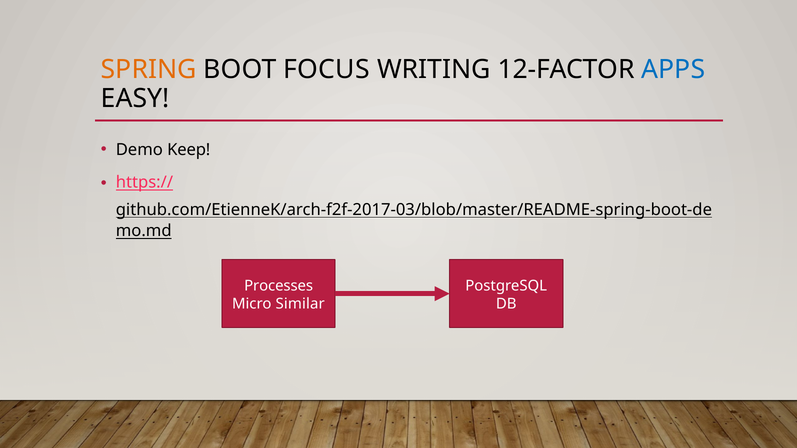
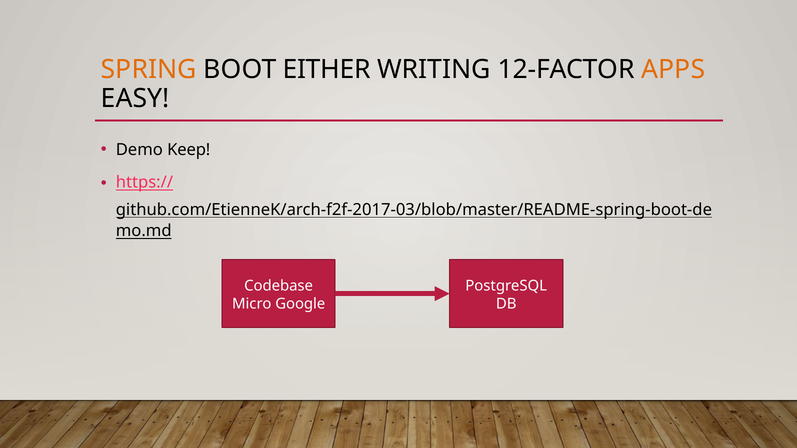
FOCUS: FOCUS -> EITHER (327, 70)
APPS colour: blue -> orange (673, 70)
Processes: Processes -> Codebase (279, 286)
Similar: Similar -> Google (300, 304)
